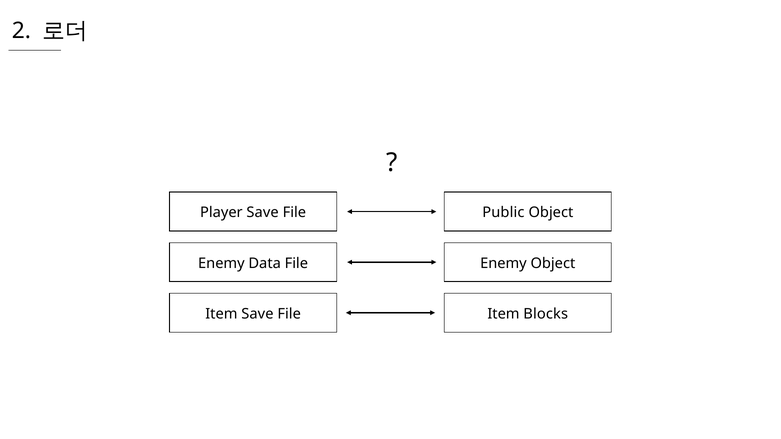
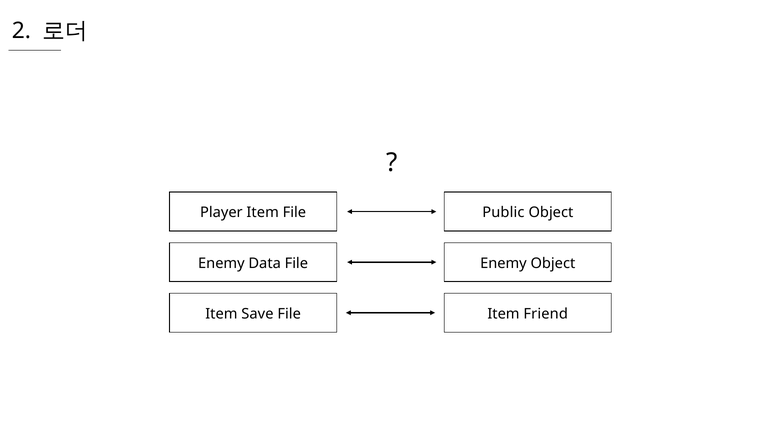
Player Save: Save -> Item (263, 213)
Blocks: Blocks -> Friend (546, 314)
